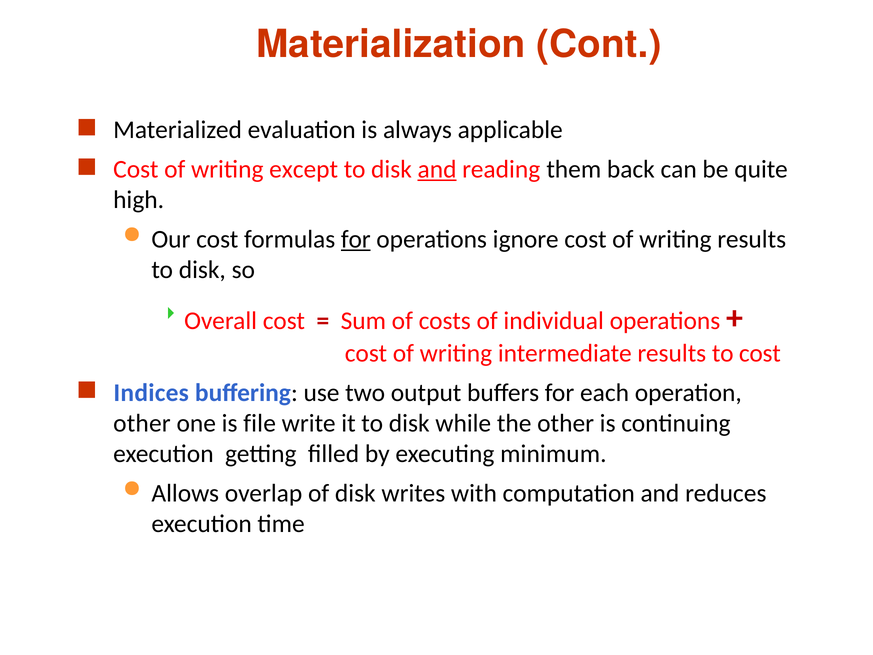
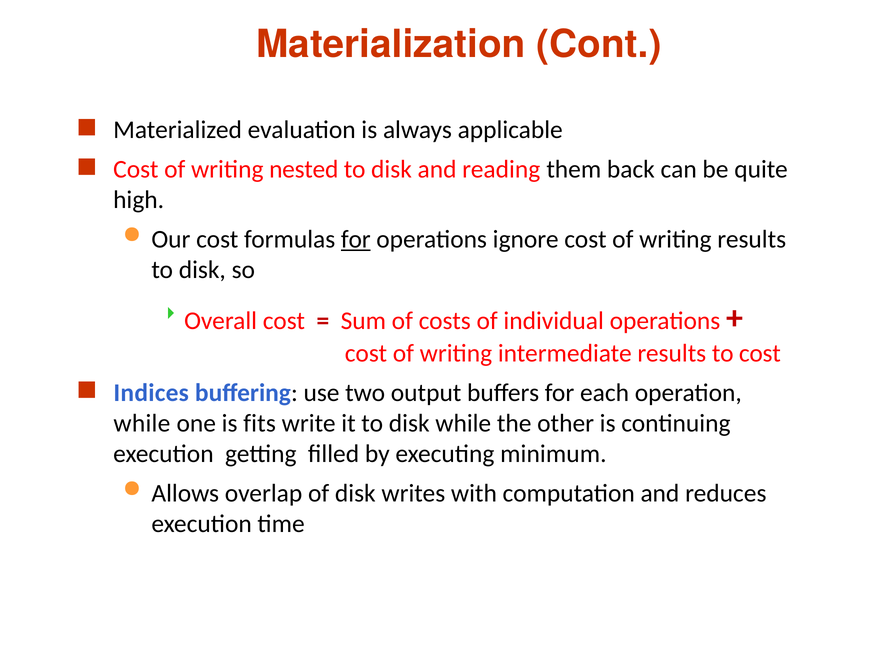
except: except -> nested (304, 169)
and underline: present -> none (437, 169)
other: other -> while (142, 423)
file: file -> fits (260, 423)
